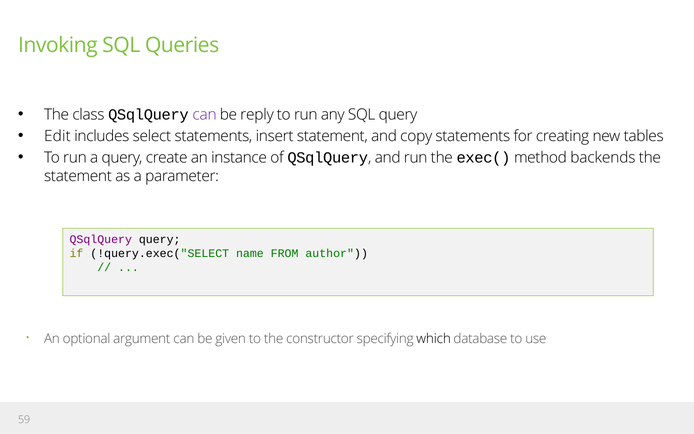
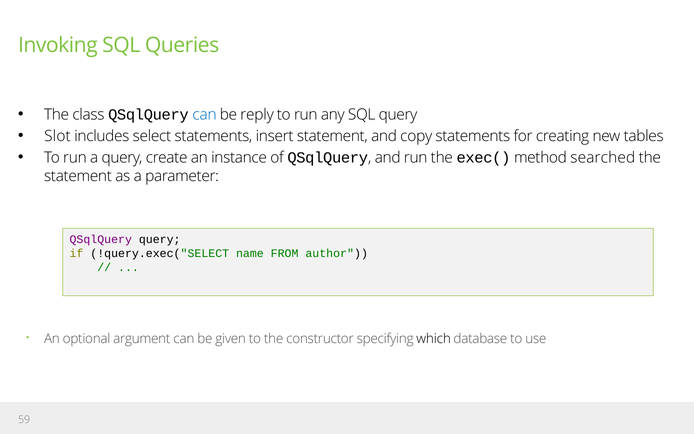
can colour: purple -> blue (204, 114)
Edit: Edit -> Slot (57, 136)
backends: backends -> searched (603, 158)
